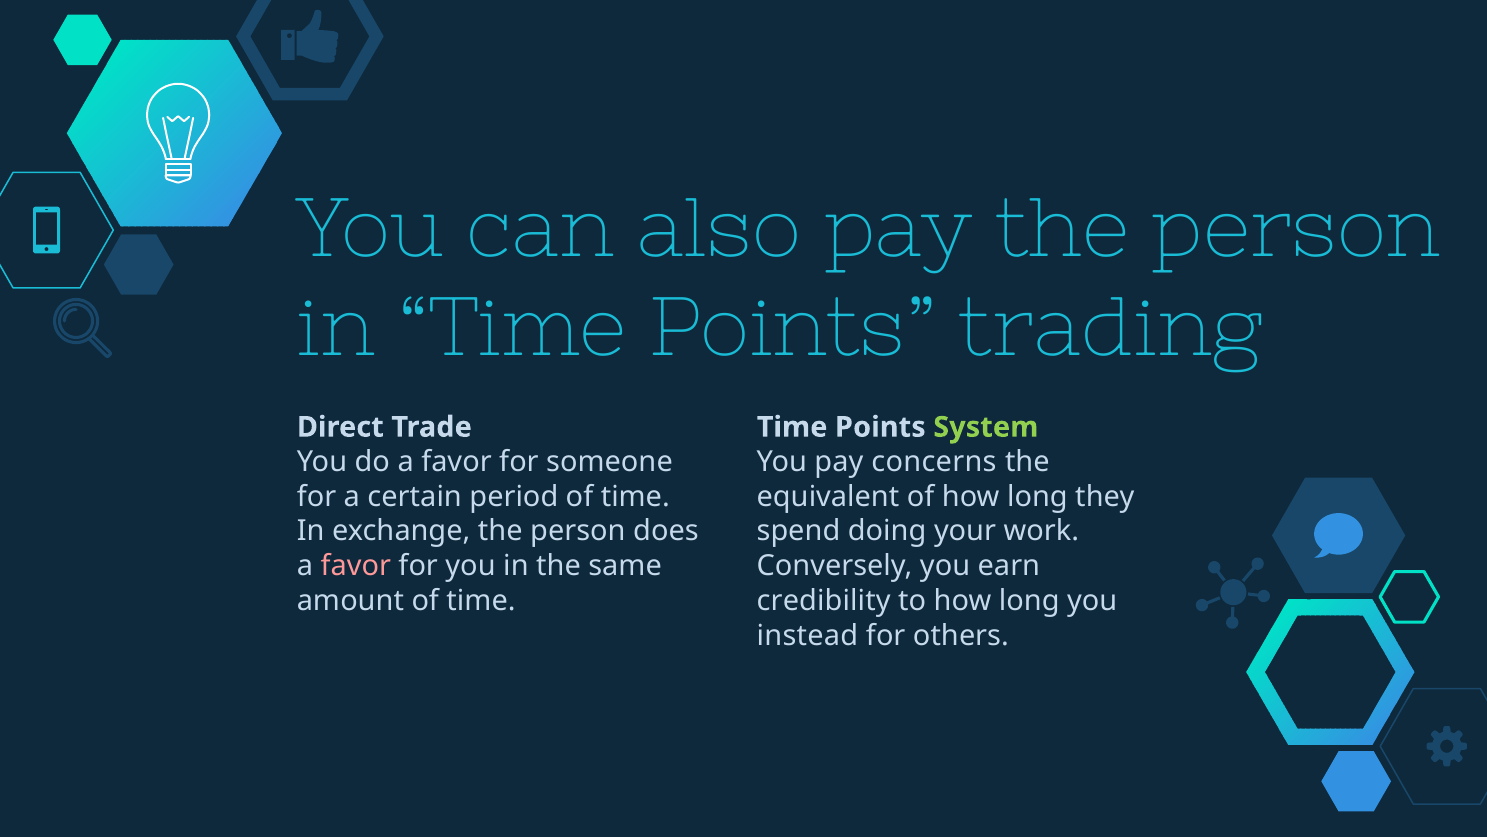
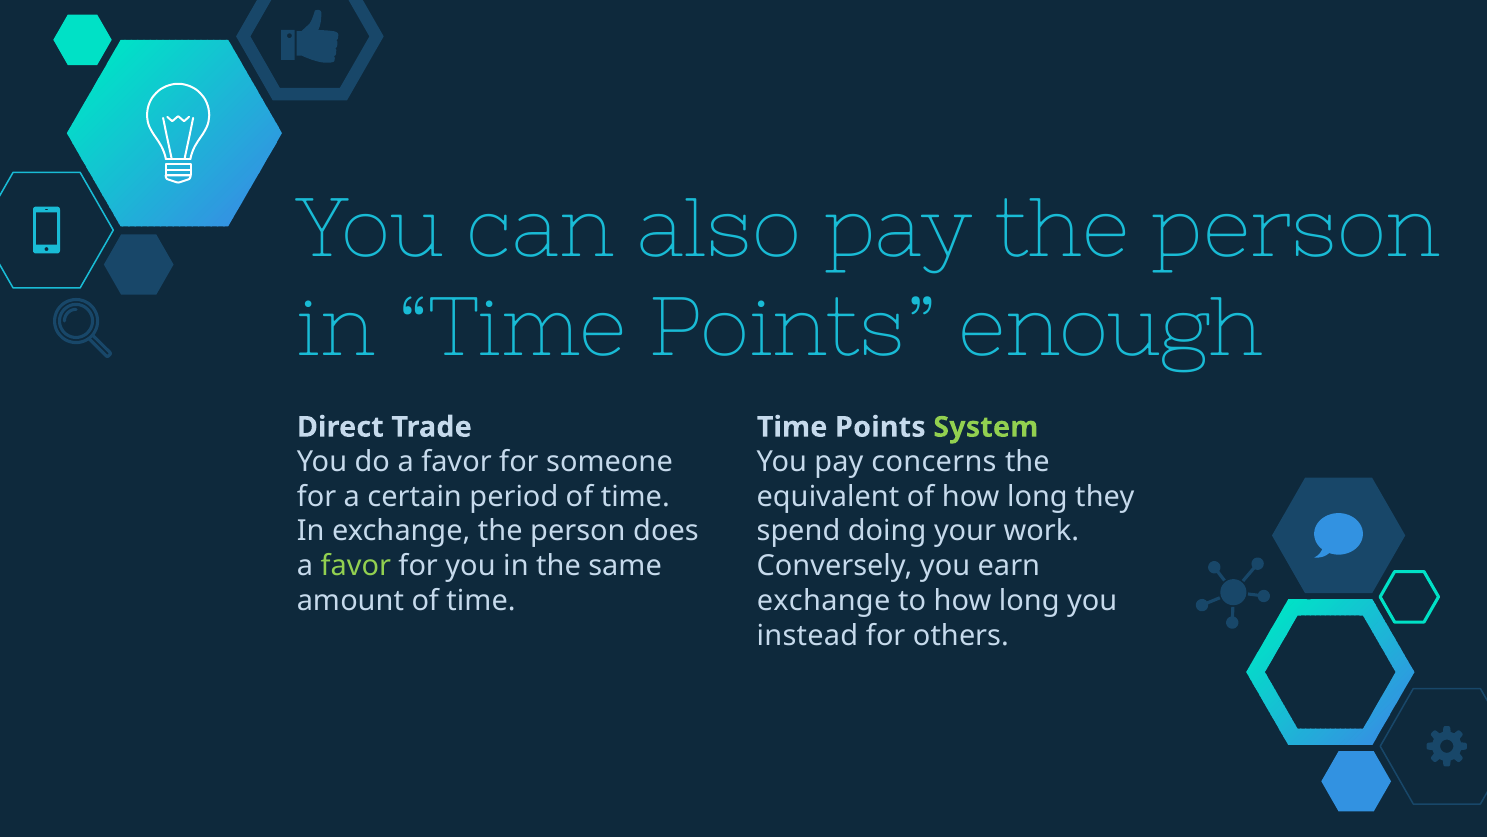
trading: trading -> enough (1111, 329)
favor colour: pink -> light green (356, 566)
credibility: credibility -> exchange (824, 600)
